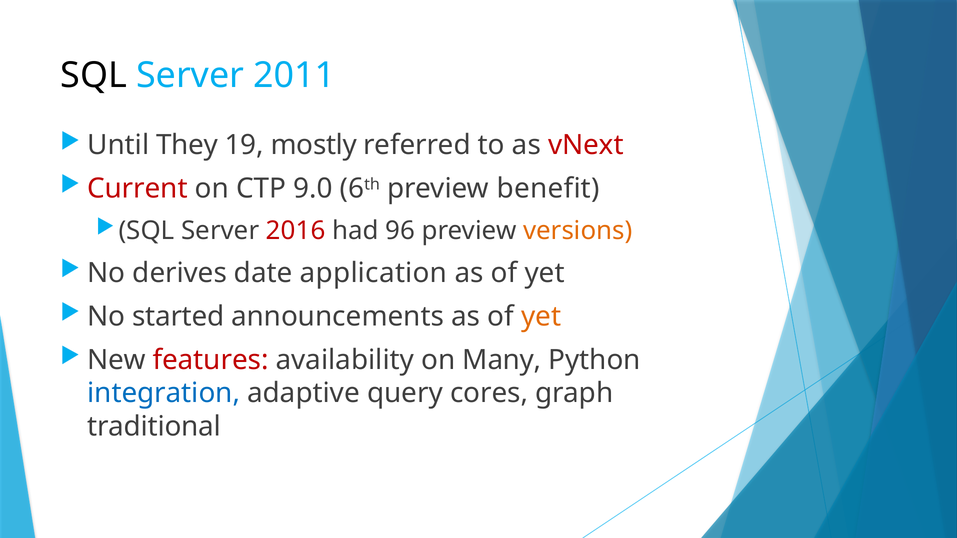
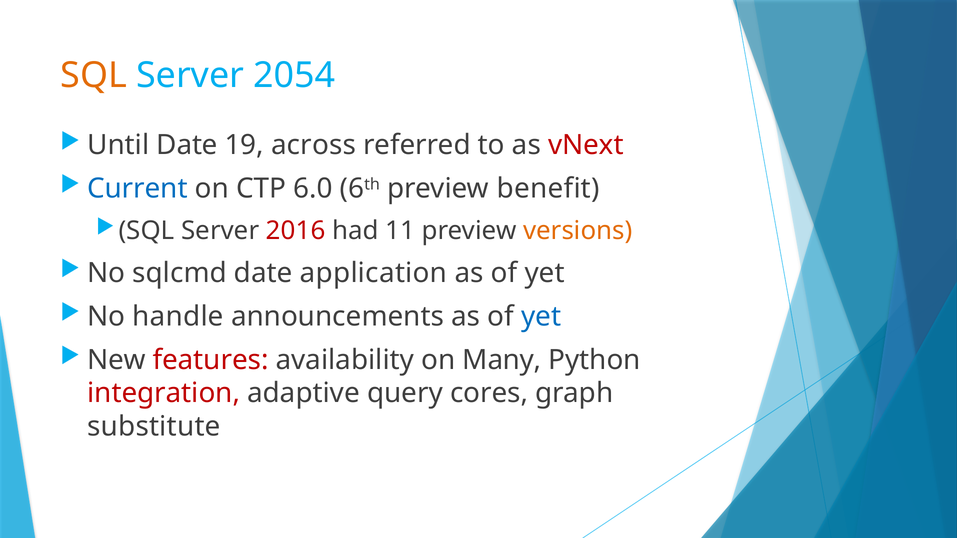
SQL colour: black -> orange (94, 75)
2011: 2011 -> 2054 (294, 75)
Until They: They -> Date (187, 145)
mostly: mostly -> across (314, 145)
Current colour: red -> blue (137, 189)
9.0: 9.0 -> 6.0 (313, 189)
96: 96 -> 11 (400, 231)
derives: derives -> sqlcmd (180, 273)
started: started -> handle (178, 317)
yet colour: orange -> blue (541, 317)
integration colour: blue -> red (164, 393)
traditional: traditional -> substitute (154, 427)
